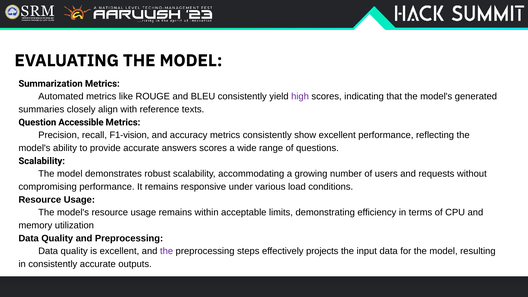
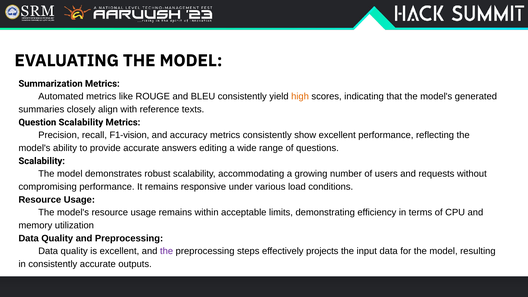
high colour: purple -> orange (300, 97)
Question Accessible: Accessible -> Scalability (81, 122)
answers scores: scores -> editing (213, 148)
